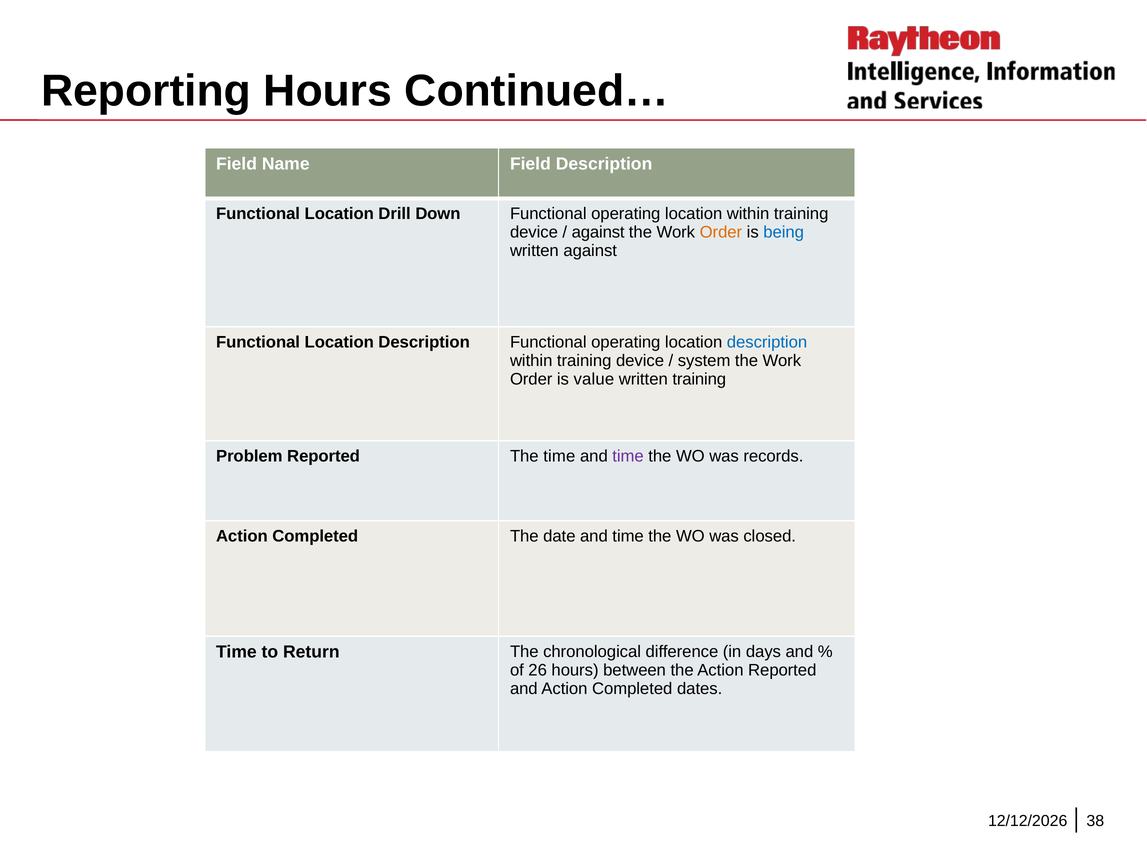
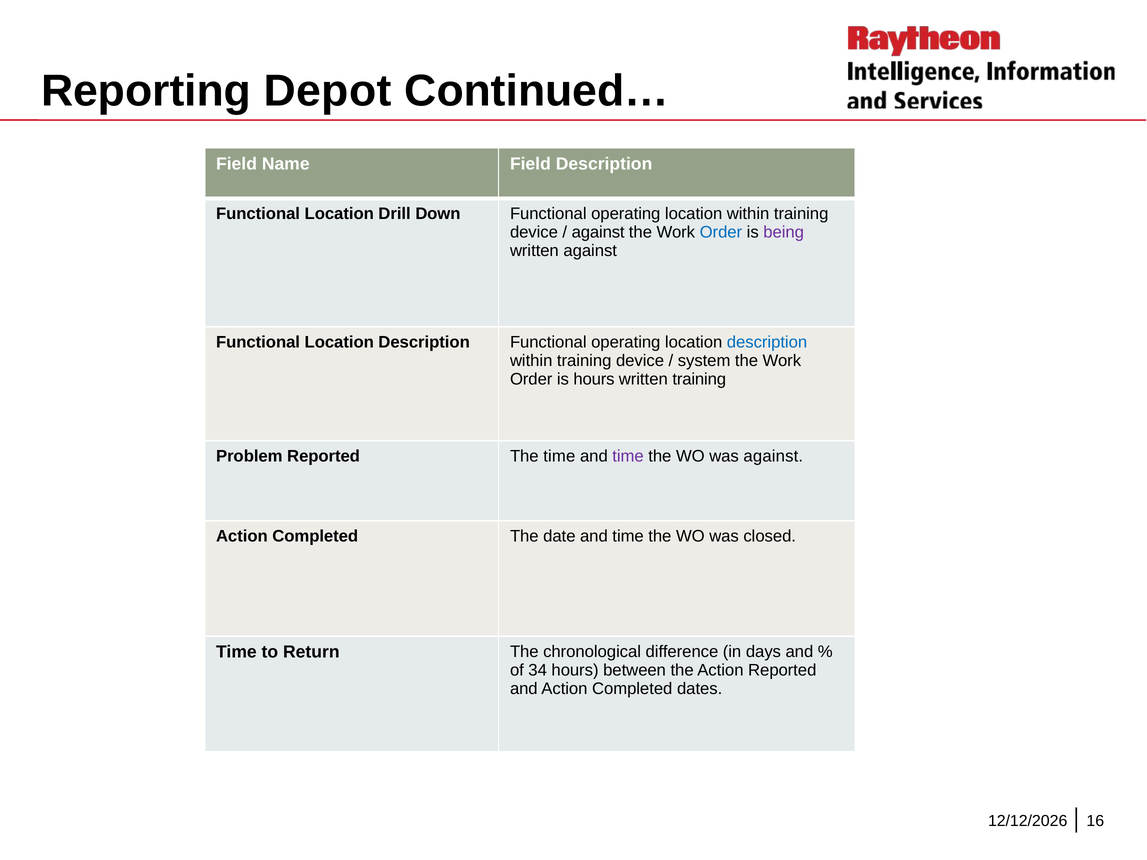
Reporting Hours: Hours -> Depot (328, 91)
Order colour: orange -> blue (721, 232)
being colour: blue -> purple (784, 232)
is value: value -> hours (594, 379)
was records: records -> against (773, 456)
26: 26 -> 34 (538, 670)
38: 38 -> 16 (1095, 821)
